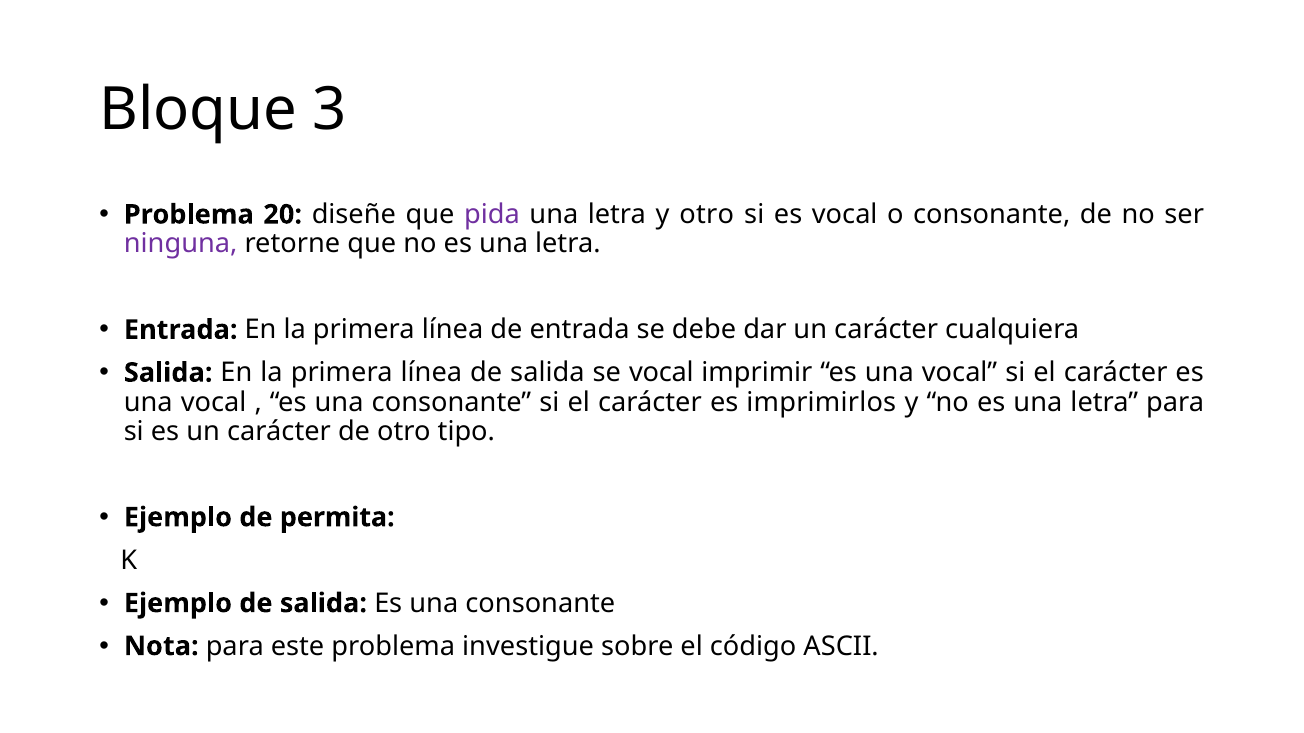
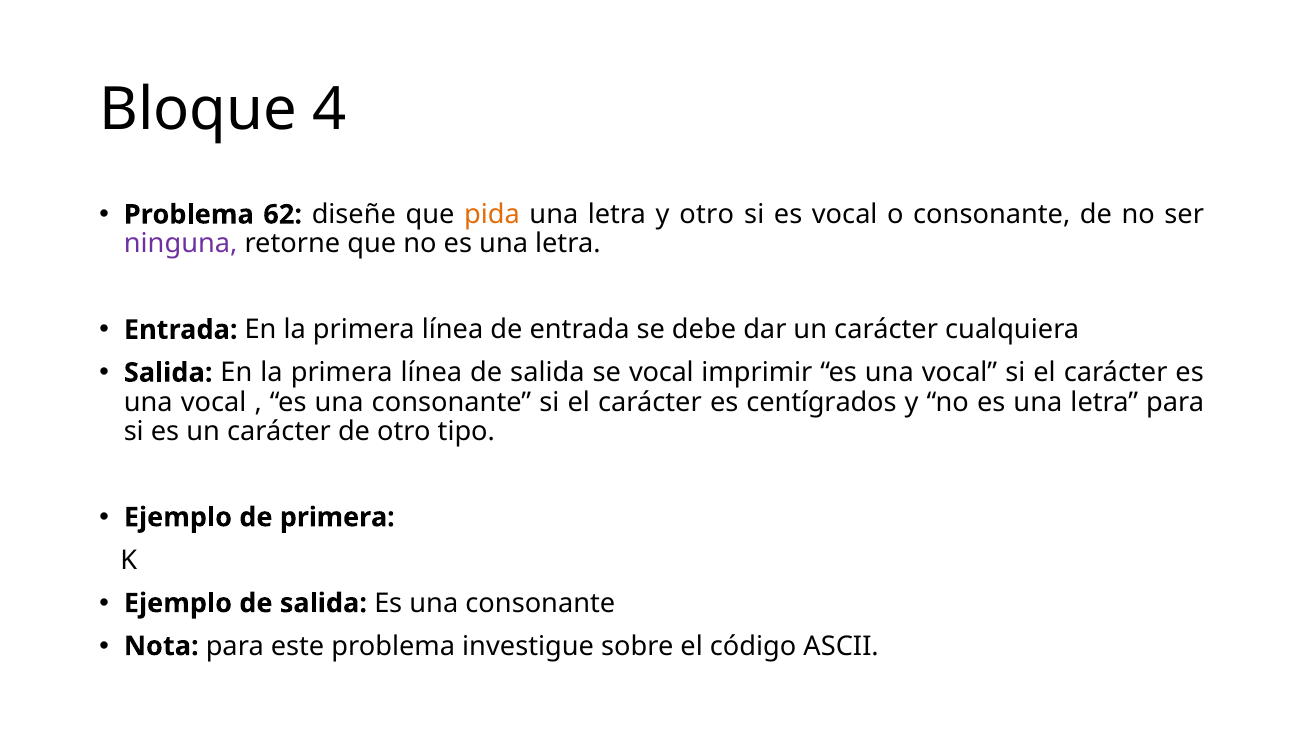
3: 3 -> 4 (330, 110)
20: 20 -> 62 (283, 215)
pida colour: purple -> orange (492, 215)
imprimirlos: imprimirlos -> centígrados (822, 402)
de permita: permita -> primera (337, 518)
